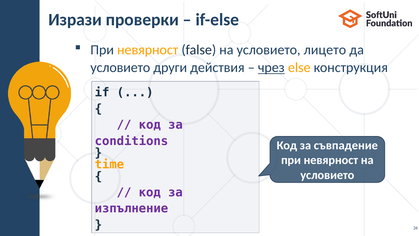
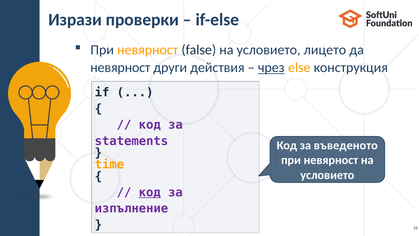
условието: условието -> невярност (120, 68)
conditions: conditions -> statements (131, 141)
съвпадение: съвпадение -> въведеното (346, 145)
код underline: none -> present (150, 192)
